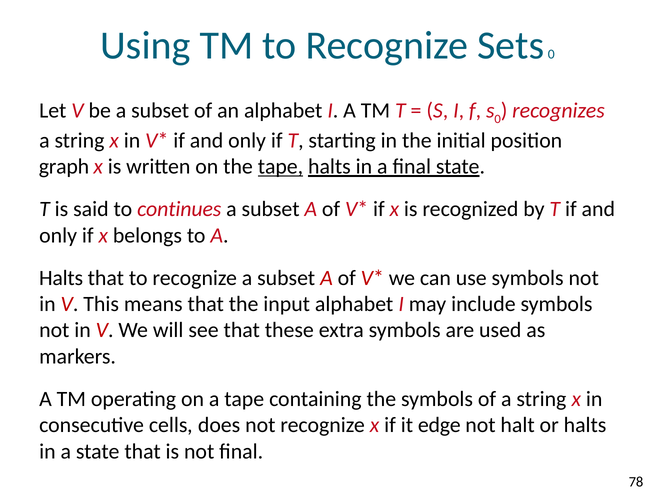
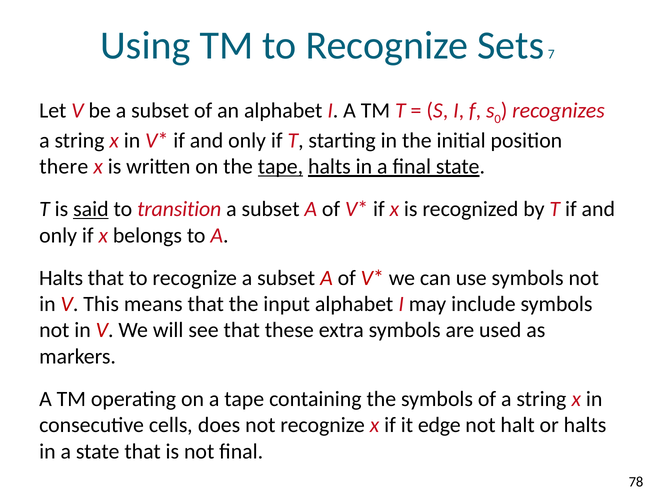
Sets 0: 0 -> 7 (551, 54)
graph: graph -> there (64, 167)
said underline: none -> present (91, 209)
continues: continues -> transition (179, 209)
